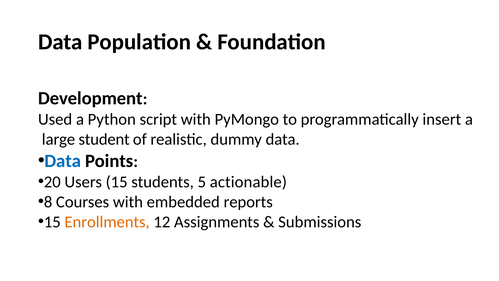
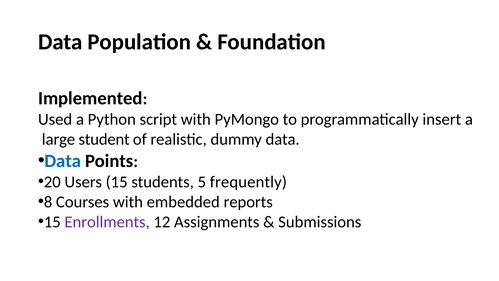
Development: Development -> Implemented (90, 98)
actionable: actionable -> frequently (248, 182)
Enrollments colour: orange -> purple (107, 222)
